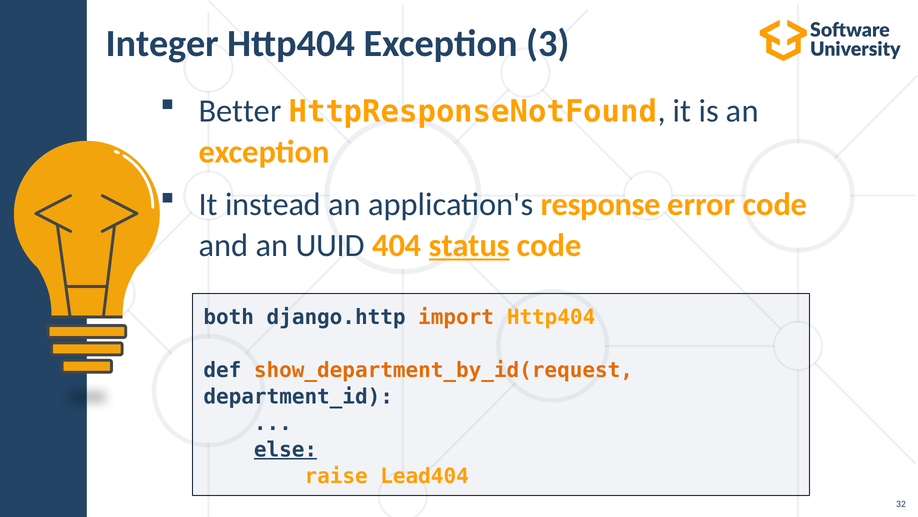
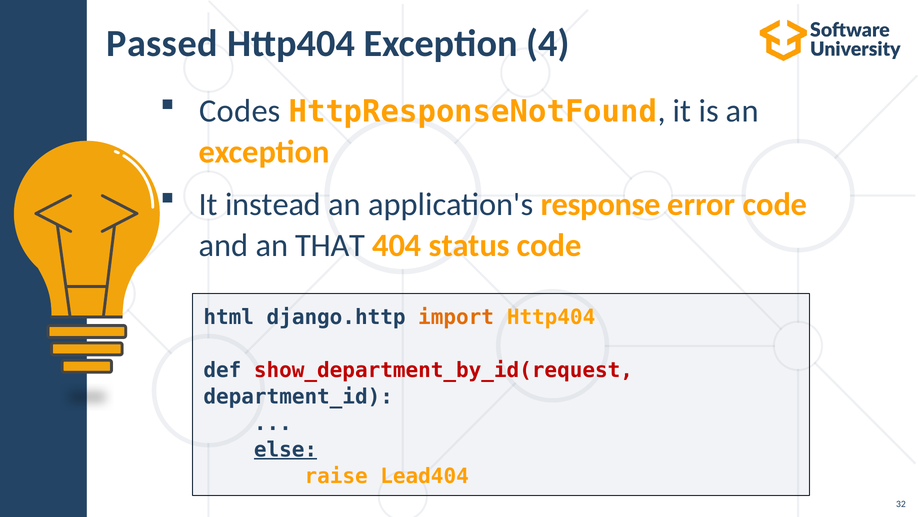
Integer: Integer -> Passed (162, 43)
3: 3 -> 4 (548, 43)
Better: Better -> Codes (240, 111)
UUID: UUID -> THAT (330, 245)
status underline: present -> none (469, 245)
both: both -> html (229, 317)
show_department_by_id(request colour: orange -> red (443, 370)
